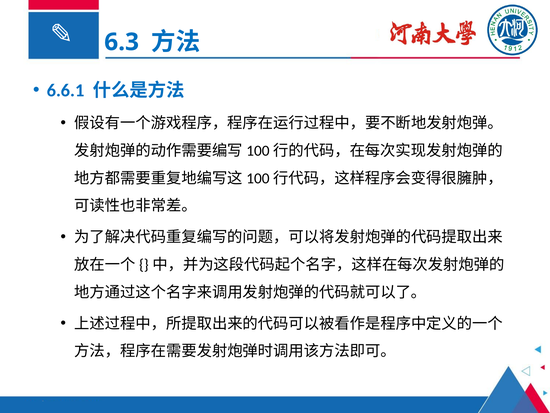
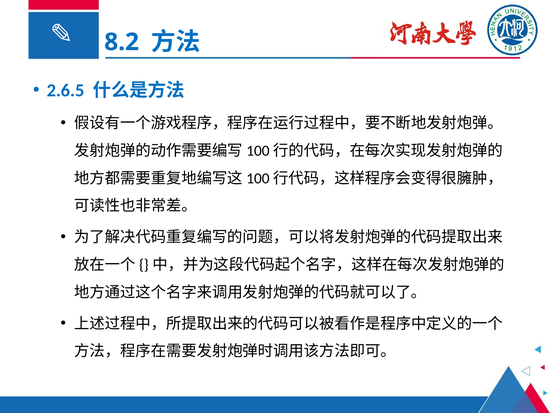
6.3: 6.3 -> 8.2 (122, 42)
6.6.1: 6.6.1 -> 2.6.5 (66, 90)
